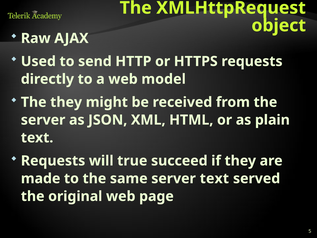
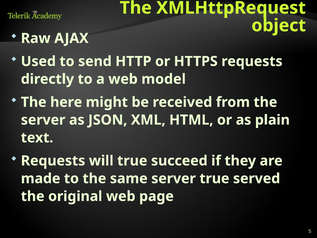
The they: they -> here (66, 102)
server text: text -> true (214, 178)
